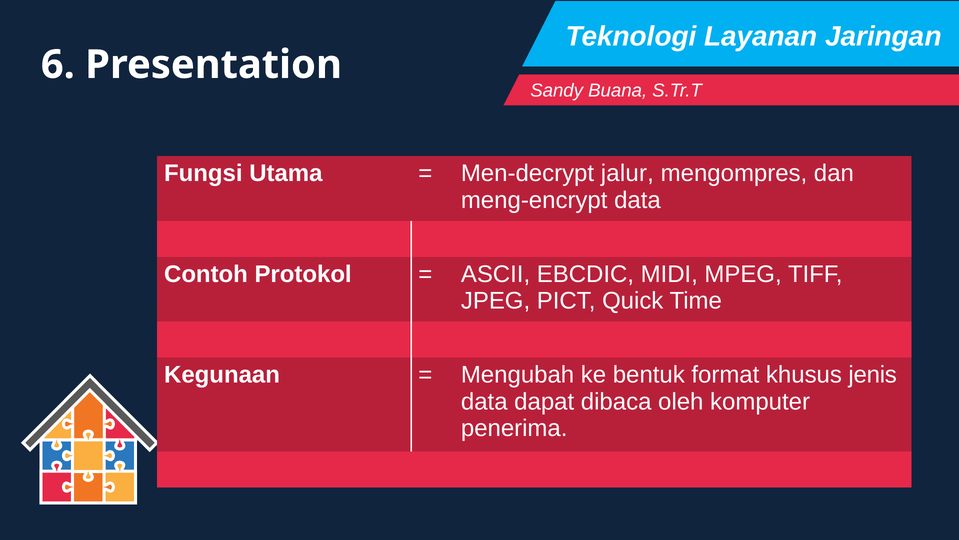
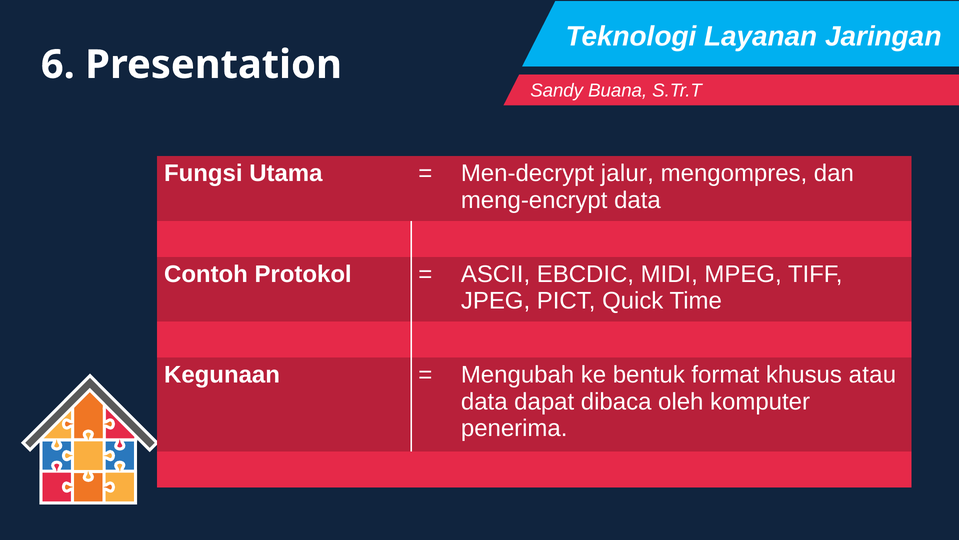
jenis: jenis -> atau (872, 375)
